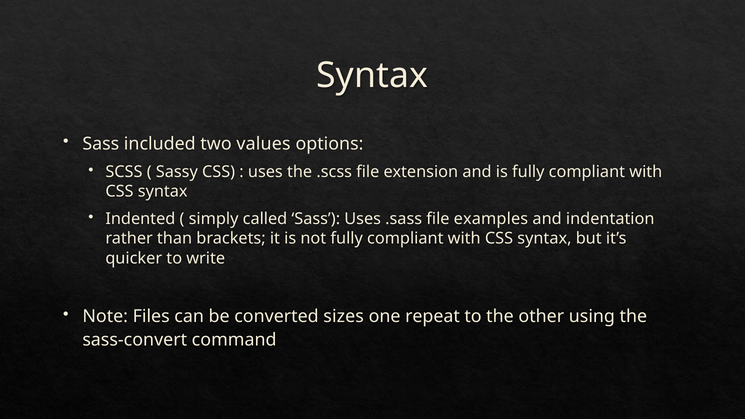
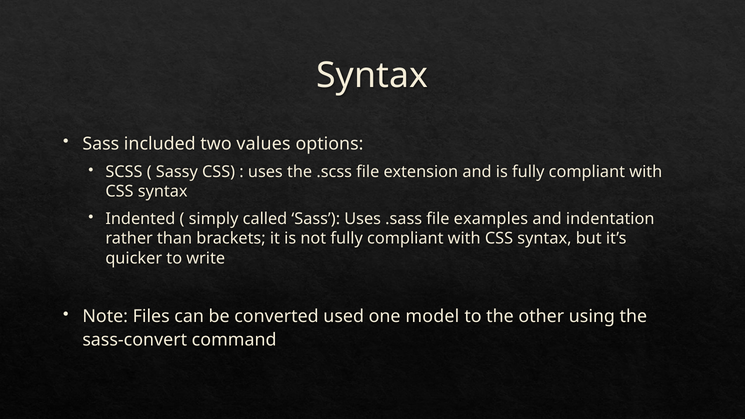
sizes: sizes -> used (344, 317)
repeat: repeat -> model (432, 317)
